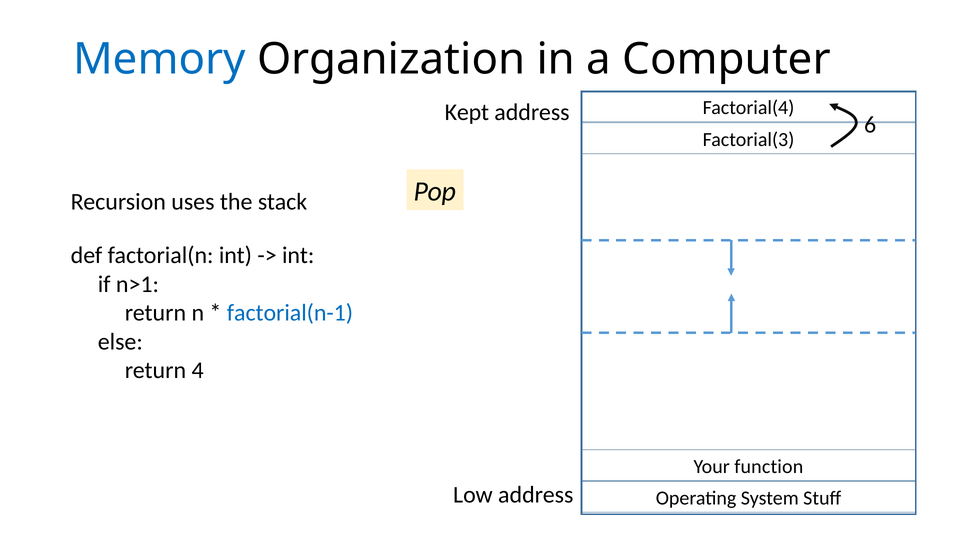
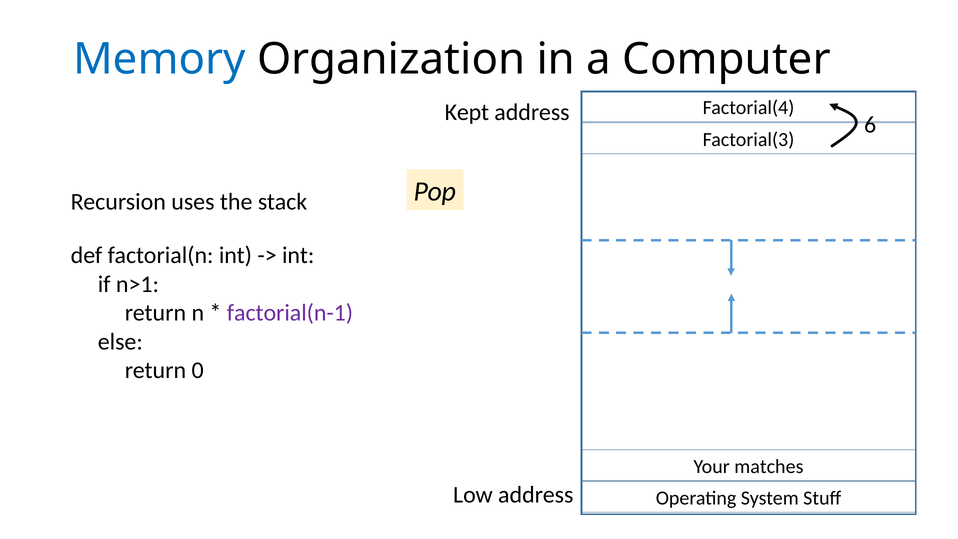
factorial(n-1 colour: blue -> purple (290, 313)
4: 4 -> 0 (198, 370)
function: function -> matches (769, 467)
